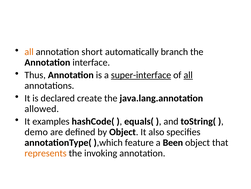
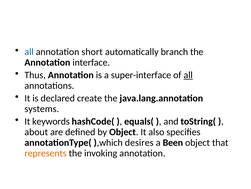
all colour: orange -> blue (29, 52)
super-interface underline: present -> none (141, 75)
allowed: allowed -> systems (42, 108)
examples: examples -> keywords (51, 121)
demo: demo -> about (36, 132)
feature: feature -> desires (139, 142)
